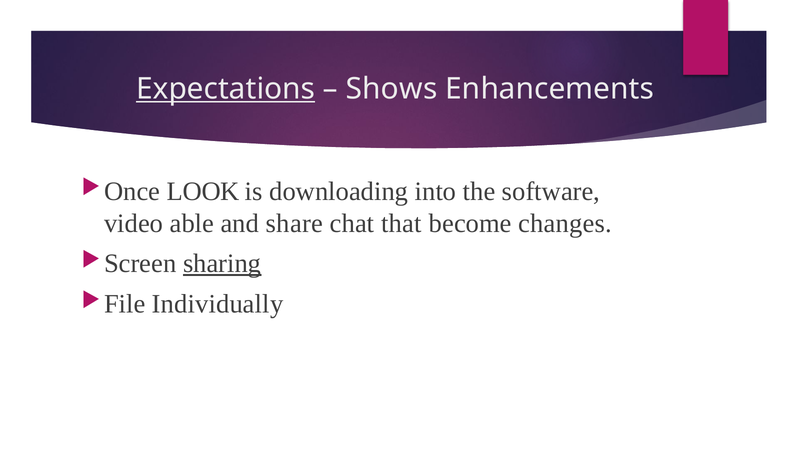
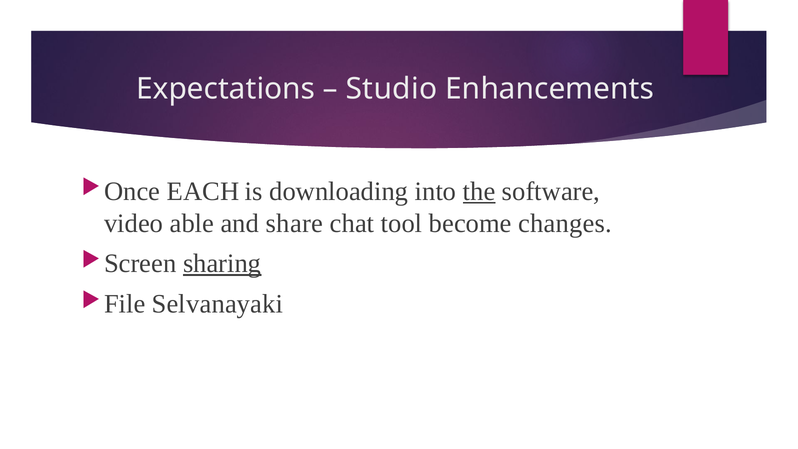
Expectations underline: present -> none (226, 89)
Shows: Shows -> Studio (391, 89)
LOOK: LOOK -> EACH (203, 191)
the underline: none -> present (479, 191)
that: that -> tool (402, 223)
Individually: Individually -> Selvanayaki (217, 304)
